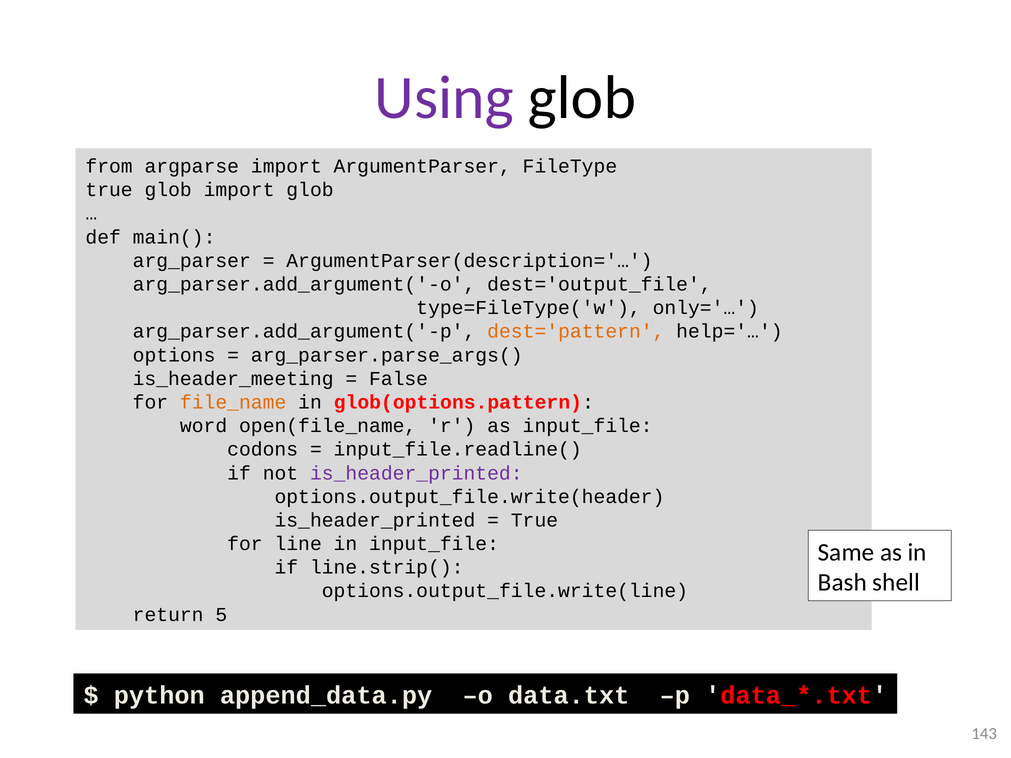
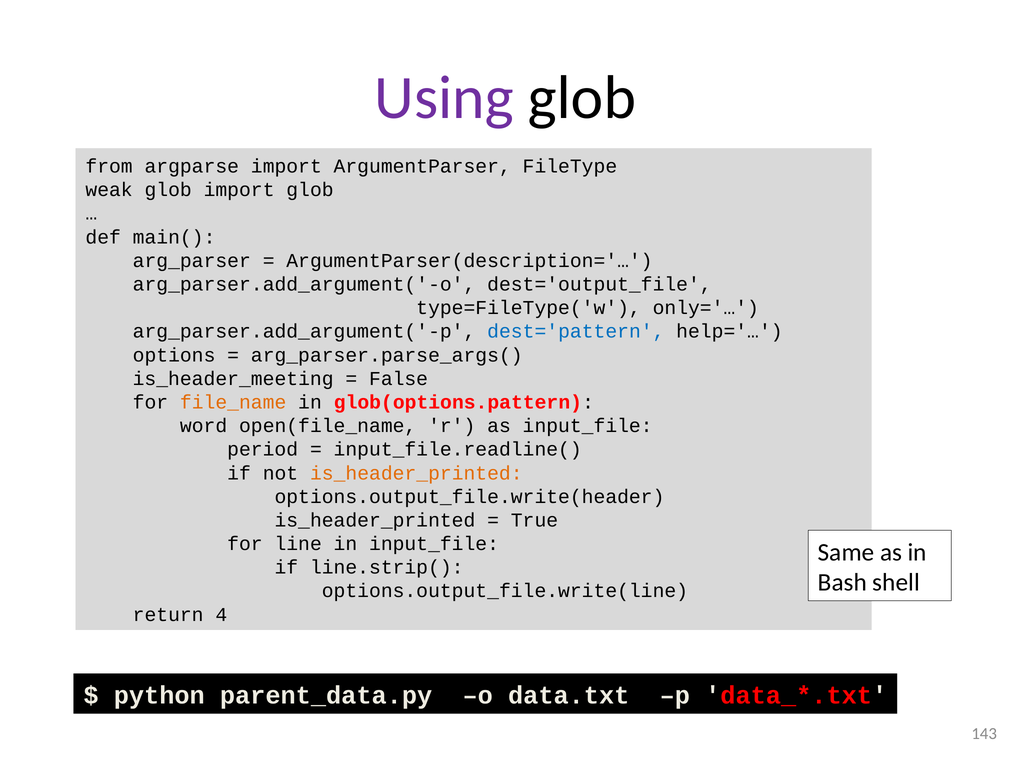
true: true -> weak (109, 190)
dest='pattern colour: orange -> blue (576, 332)
codons: codons -> period (263, 450)
is_header_printed colour: purple -> orange (416, 473)
5: 5 -> 4 (221, 615)
append_data.py: append_data.py -> parent_data.py (326, 696)
